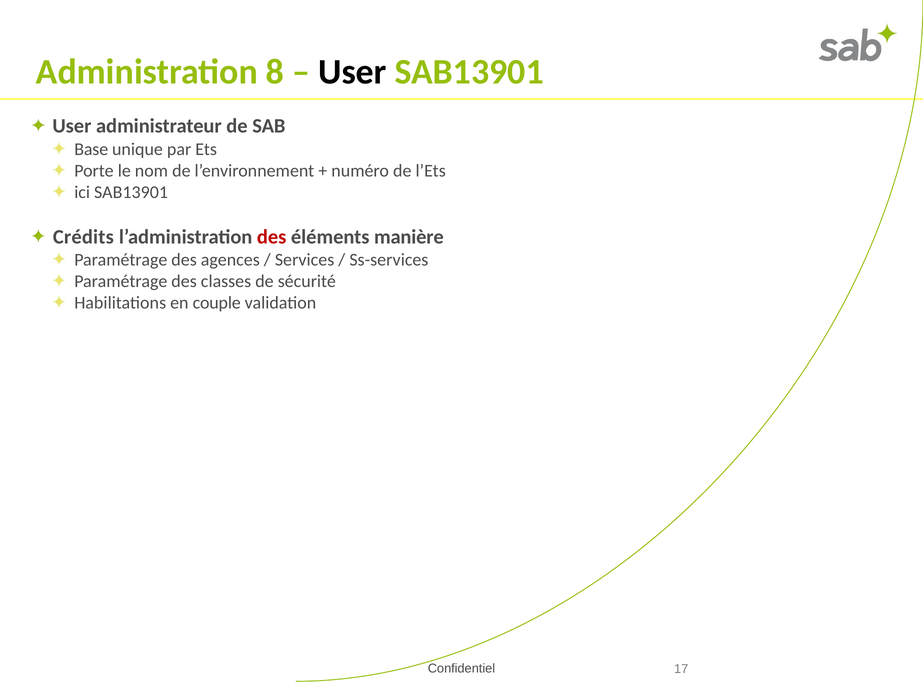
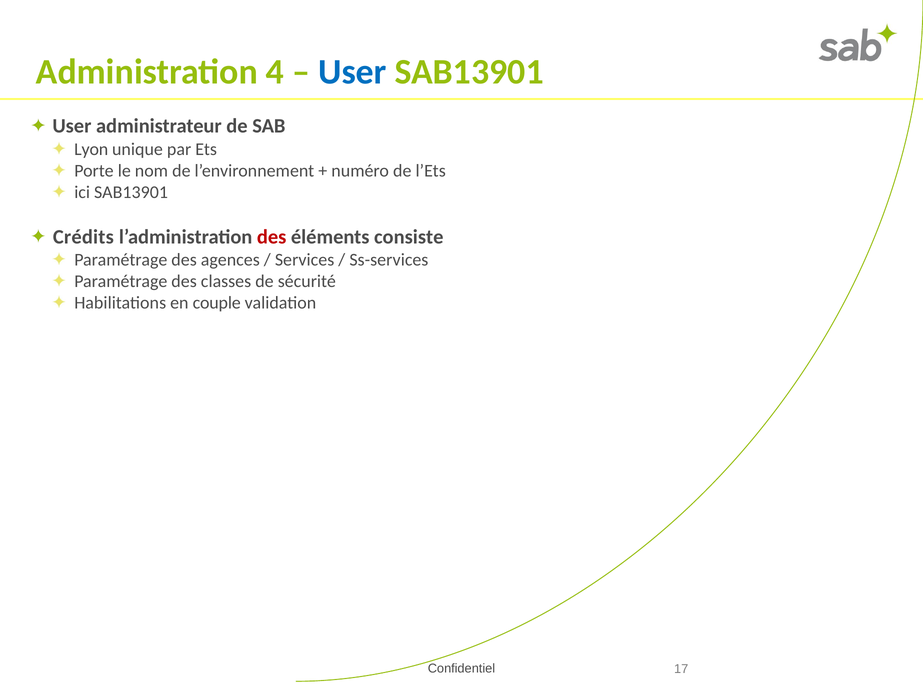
8: 8 -> 4 (275, 72)
User colour: black -> blue (352, 72)
Base: Base -> Lyon (91, 149)
manière: manière -> consiste (409, 237)
